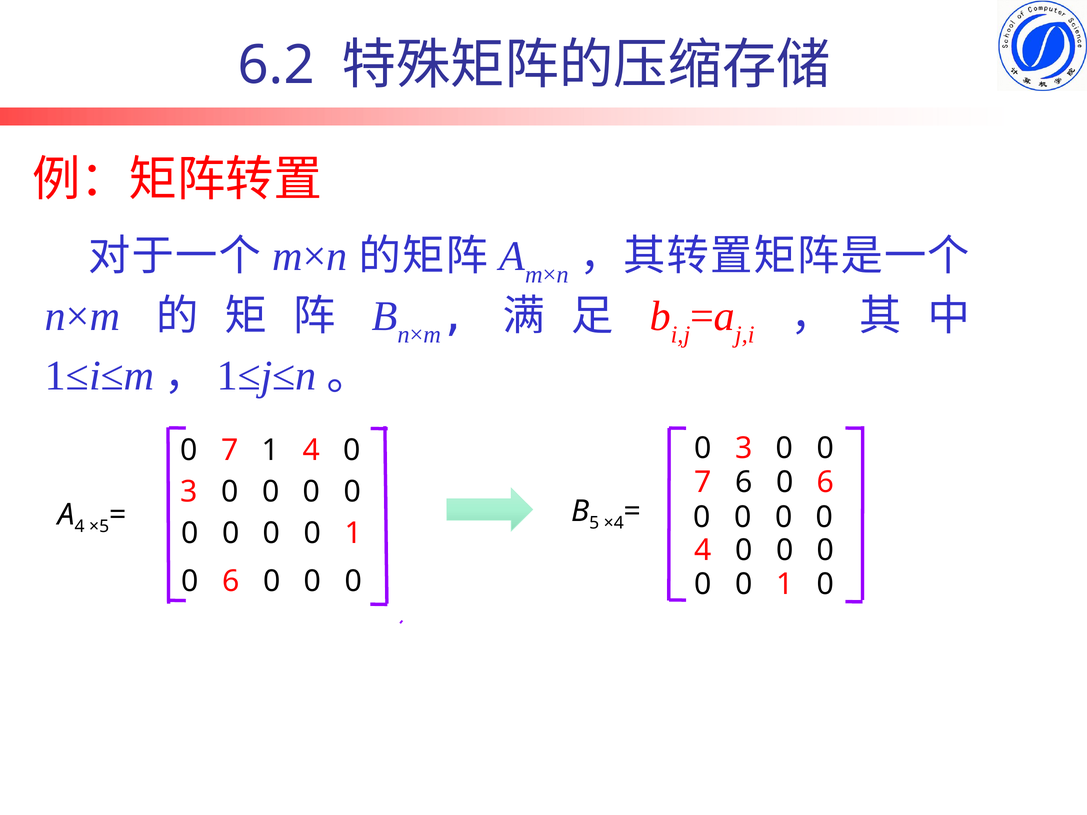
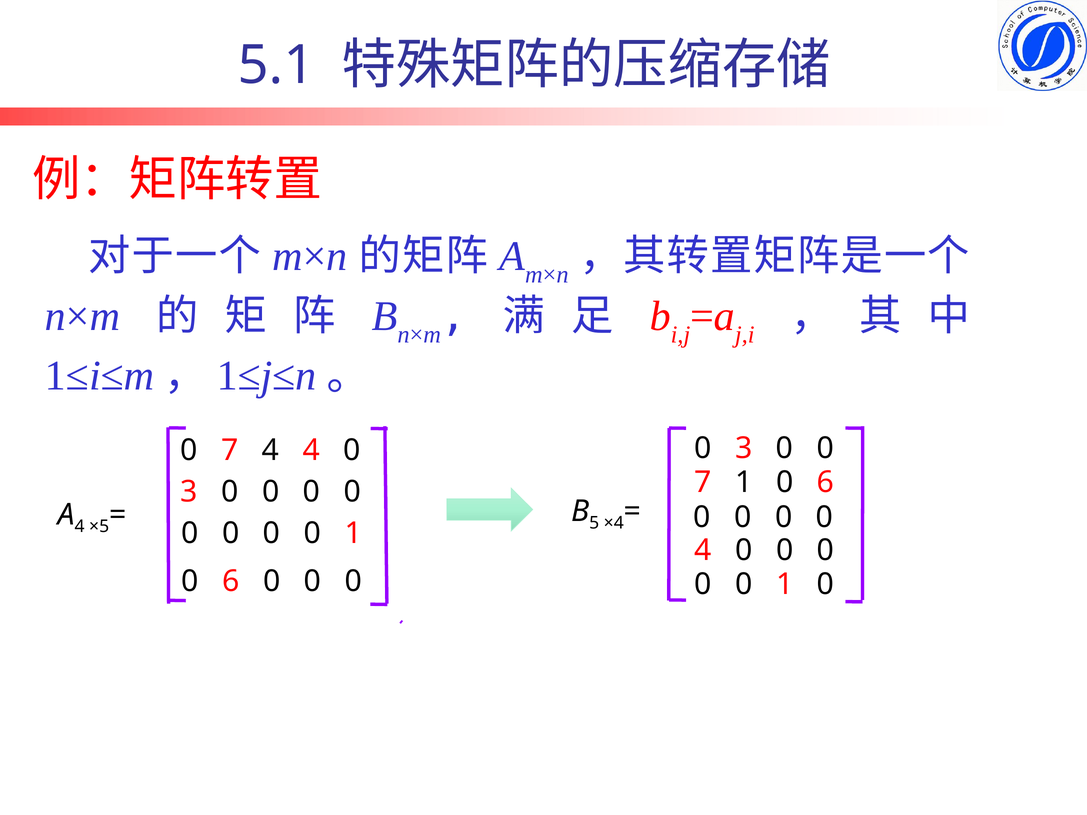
6.2: 6.2 -> 5.1 (276, 65)
7 1: 1 -> 4 (271, 451)
7 6: 6 -> 1 (744, 482)
